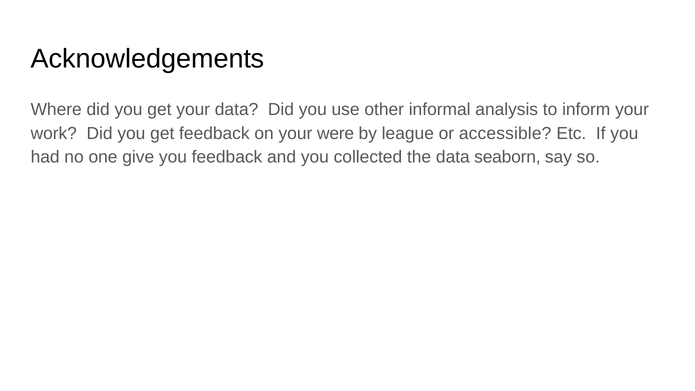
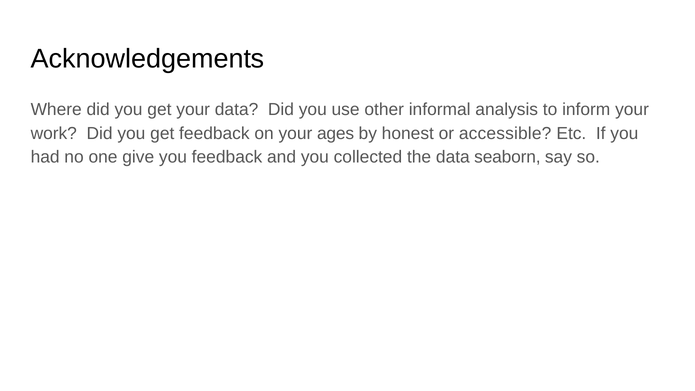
were: were -> ages (336, 133)
league: league -> honest (408, 133)
